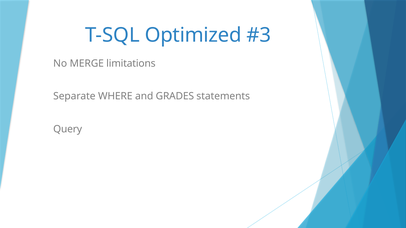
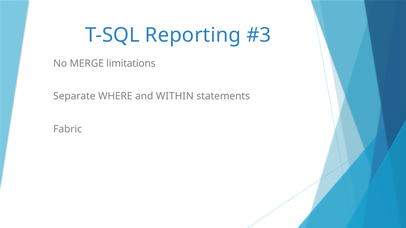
Optimized: Optimized -> Reporting (193, 35)
GRADES: GRADES -> WITHIN (175, 96)
Query: Query -> Fabric (68, 129)
